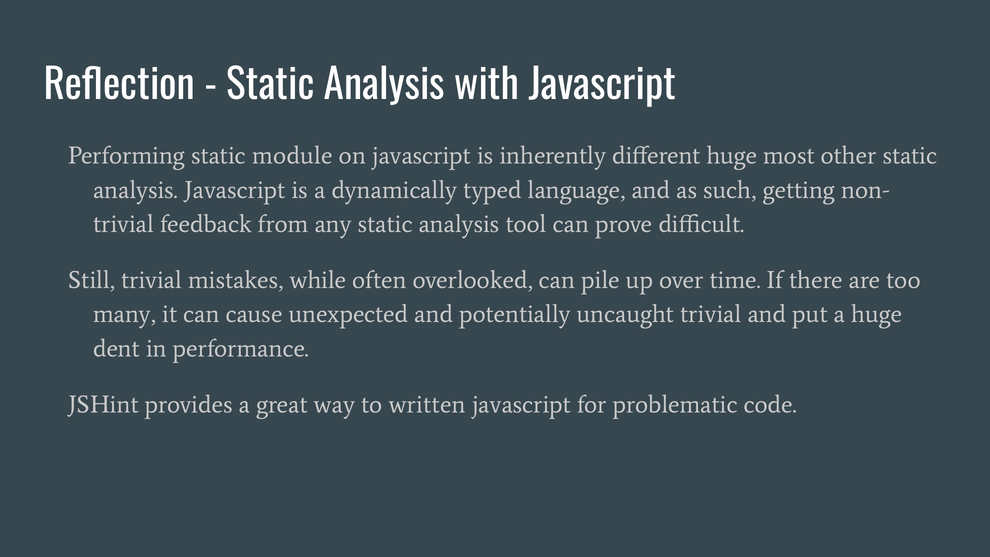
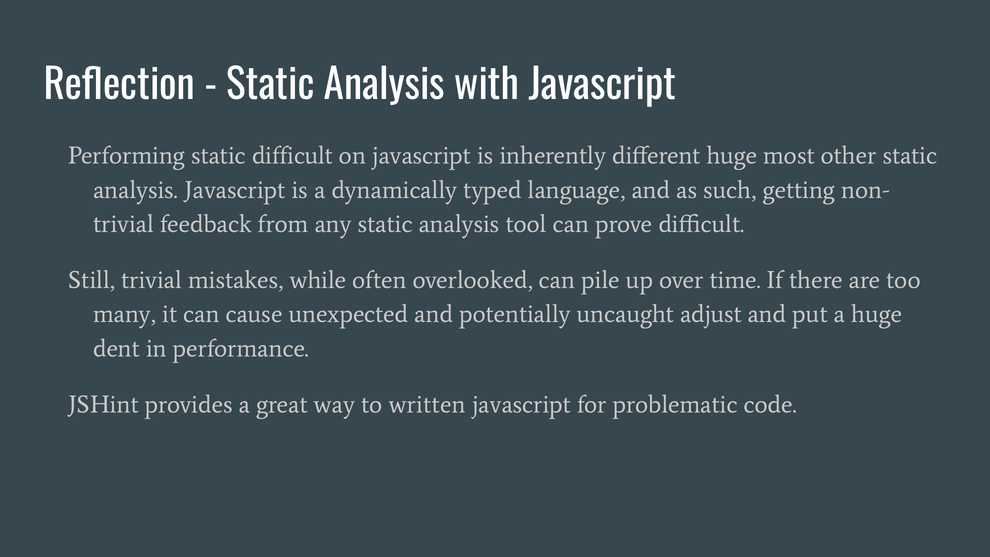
static module: module -> difficult (293, 156)
uncaught trivial: trivial -> adjust (711, 314)
